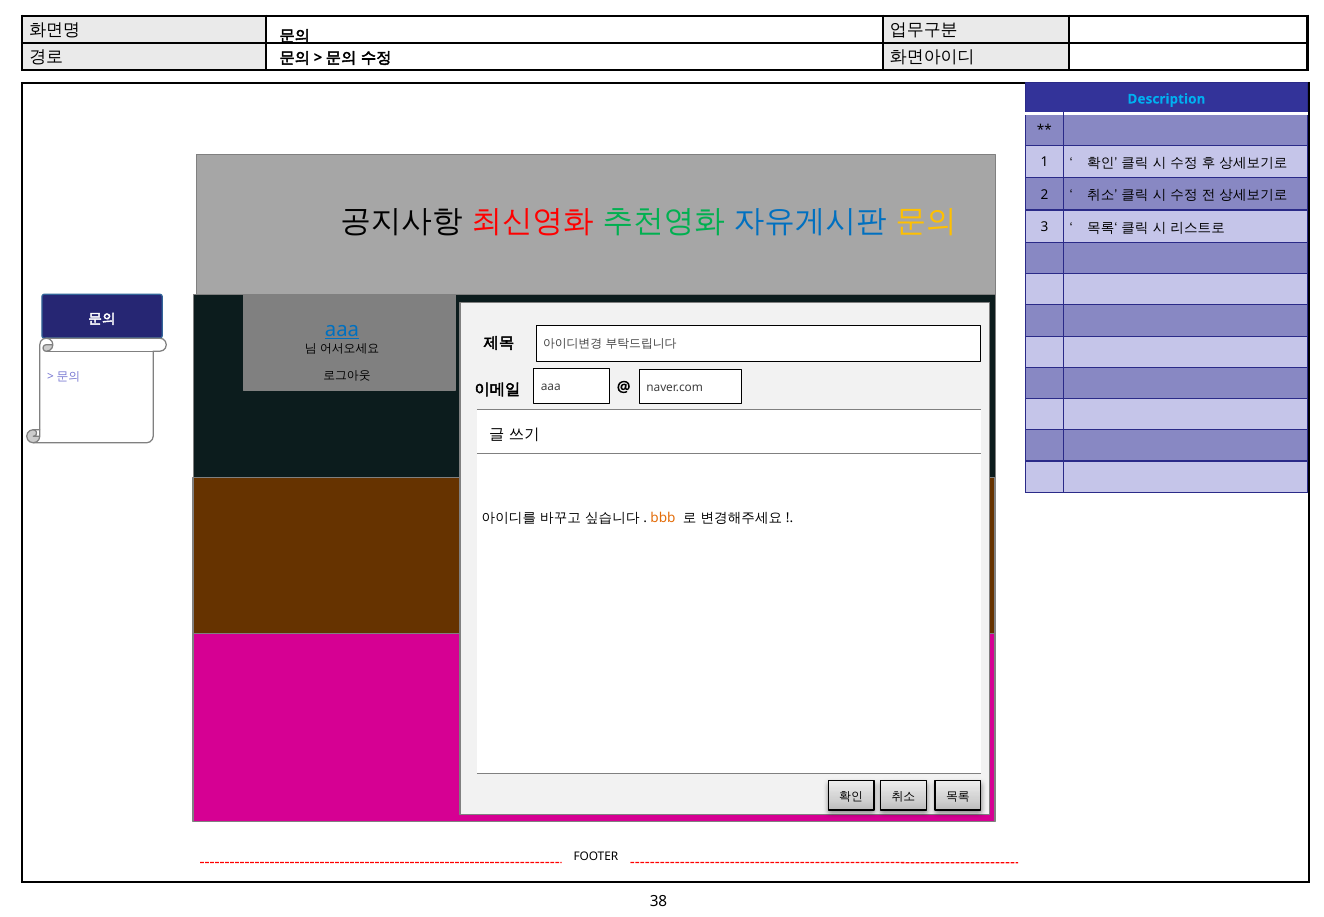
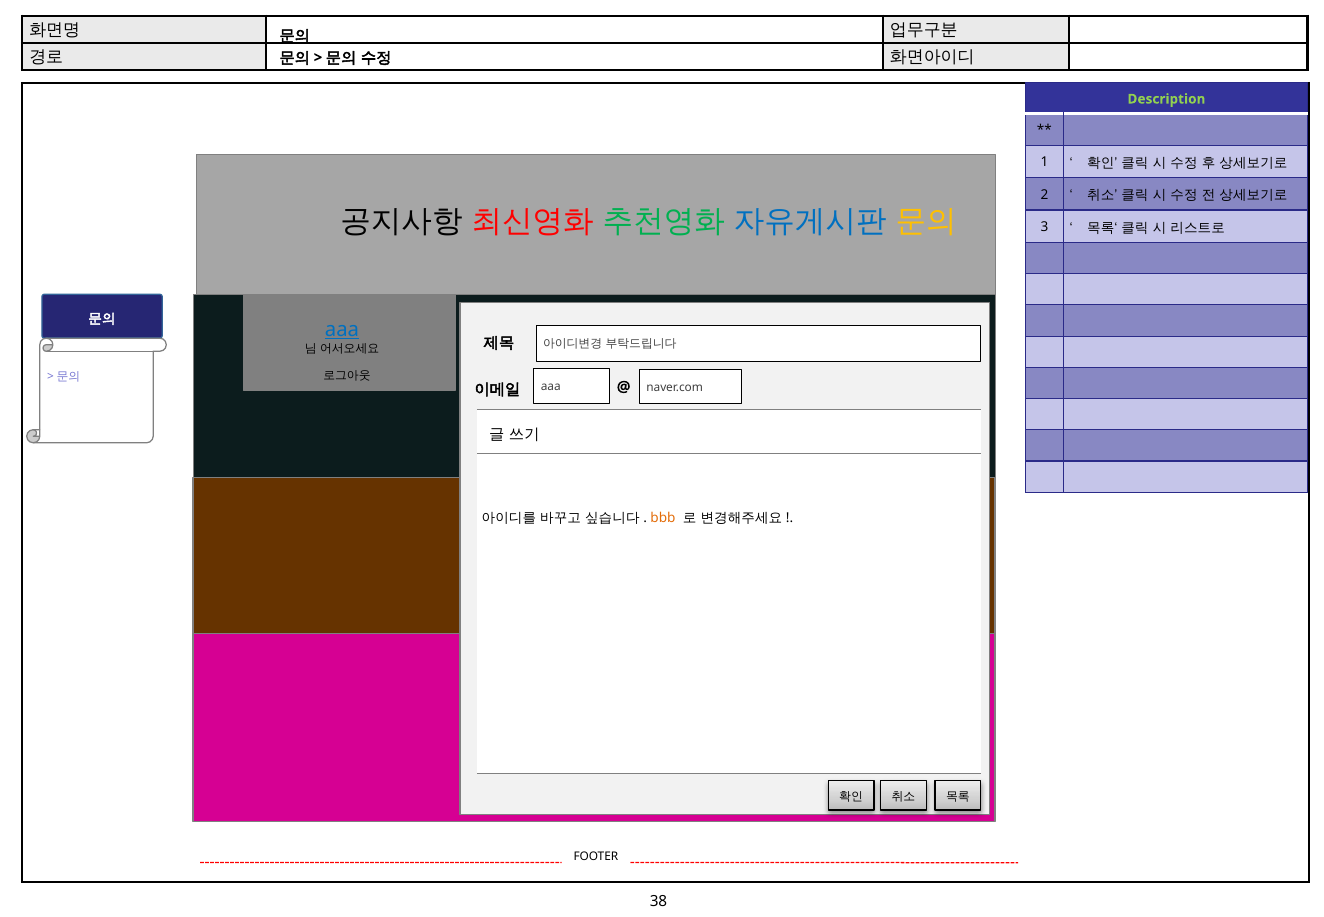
Description colour: light blue -> light green (1166, 99)
